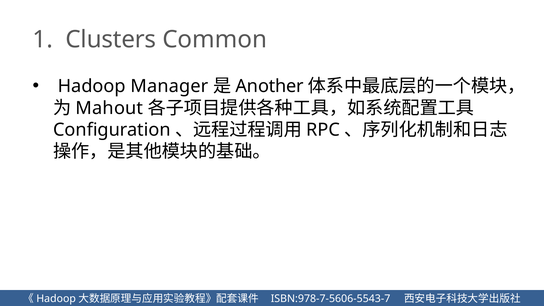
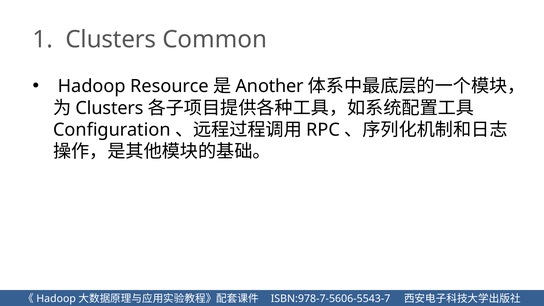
Manager: Manager -> Resource (170, 86)
Mahout: Mahout -> Clusters (110, 108)
